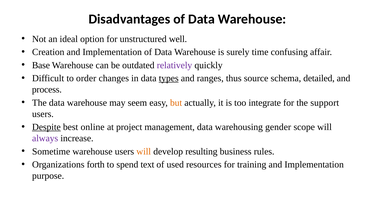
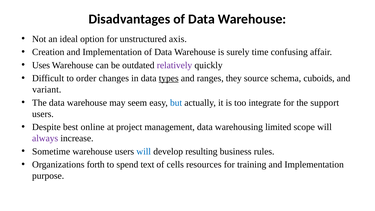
well: well -> axis (178, 39)
Base: Base -> Uses (41, 65)
thus: thus -> they (234, 78)
detailed: detailed -> cuboids (319, 78)
process: process -> variant (47, 90)
but colour: orange -> blue (176, 103)
Despite underline: present -> none (46, 127)
gender: gender -> limited (278, 127)
will colour: orange -> blue (144, 151)
used: used -> cells (175, 164)
